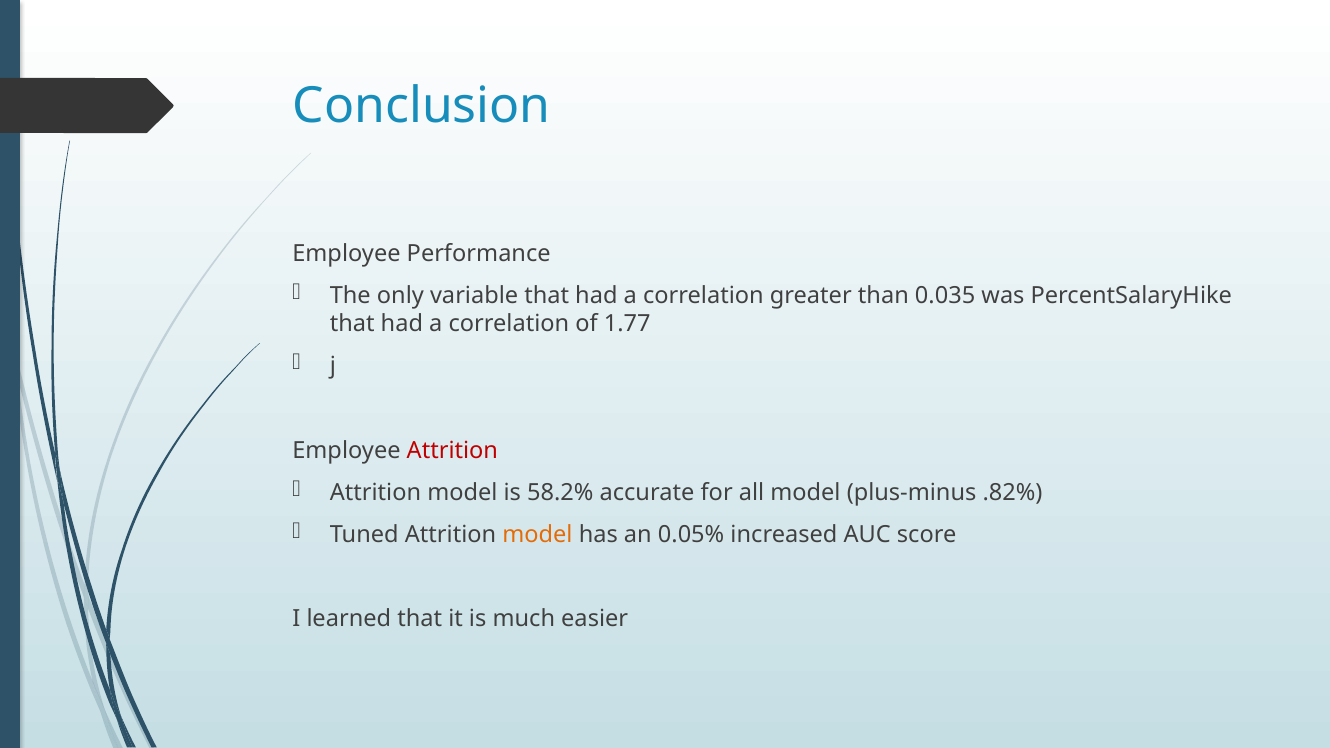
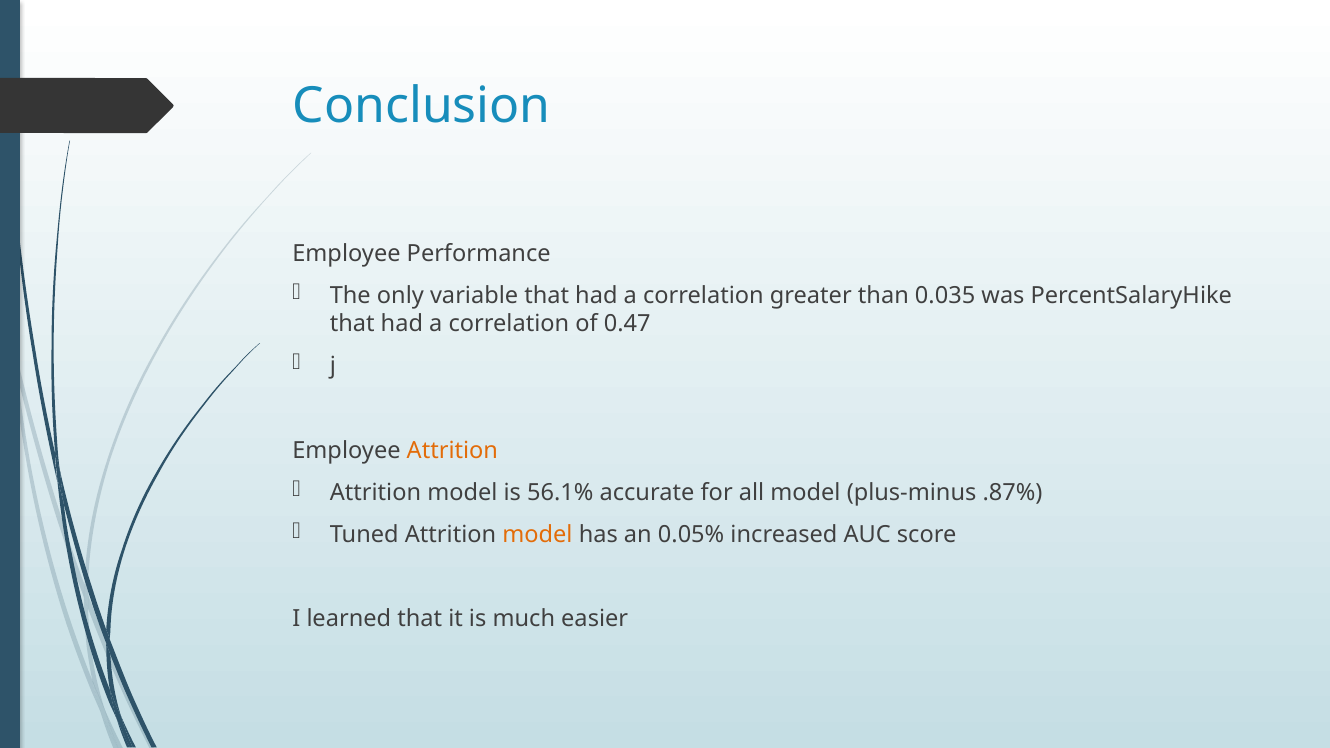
1.77: 1.77 -> 0.47 (627, 324)
Attrition colour: red -> orange (452, 450)
58.2%: 58.2% -> 56.1% (560, 493)
.82%: .82% -> .87% (1013, 493)
